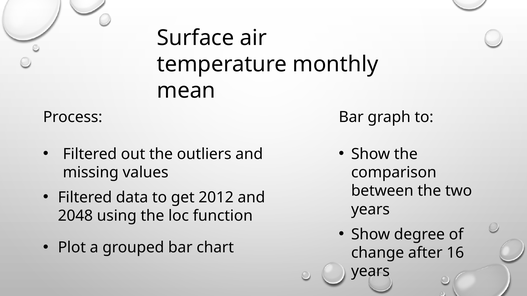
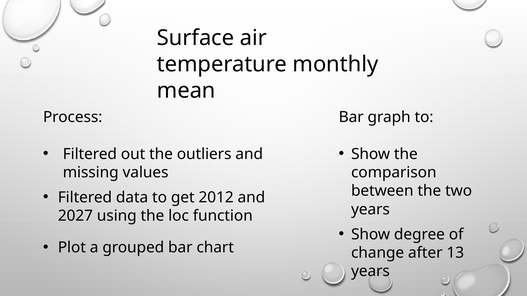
2048: 2048 -> 2027 (75, 216)
16: 16 -> 13 (455, 253)
